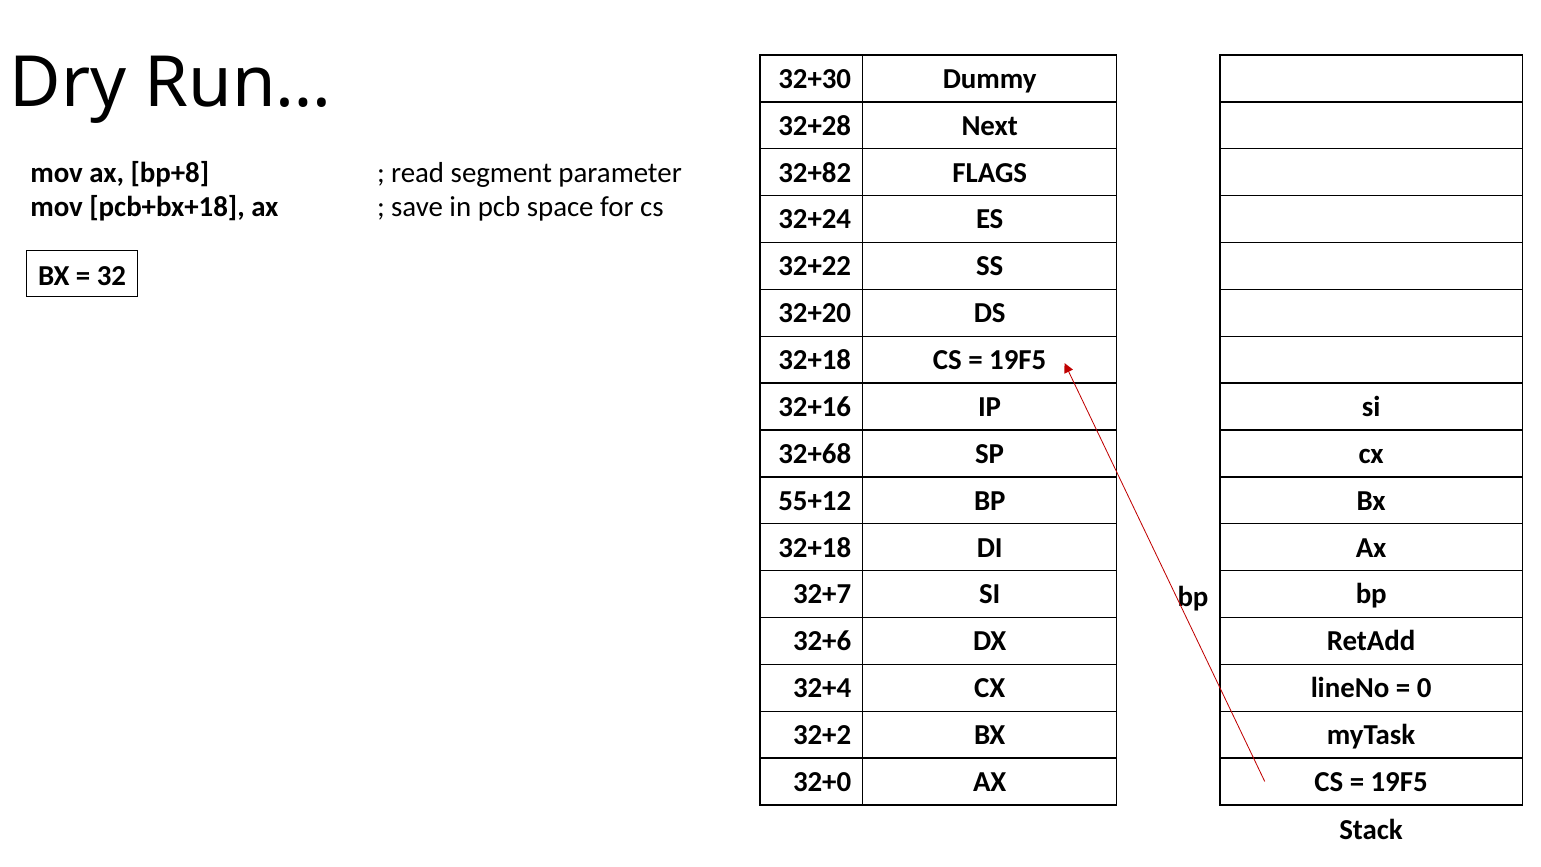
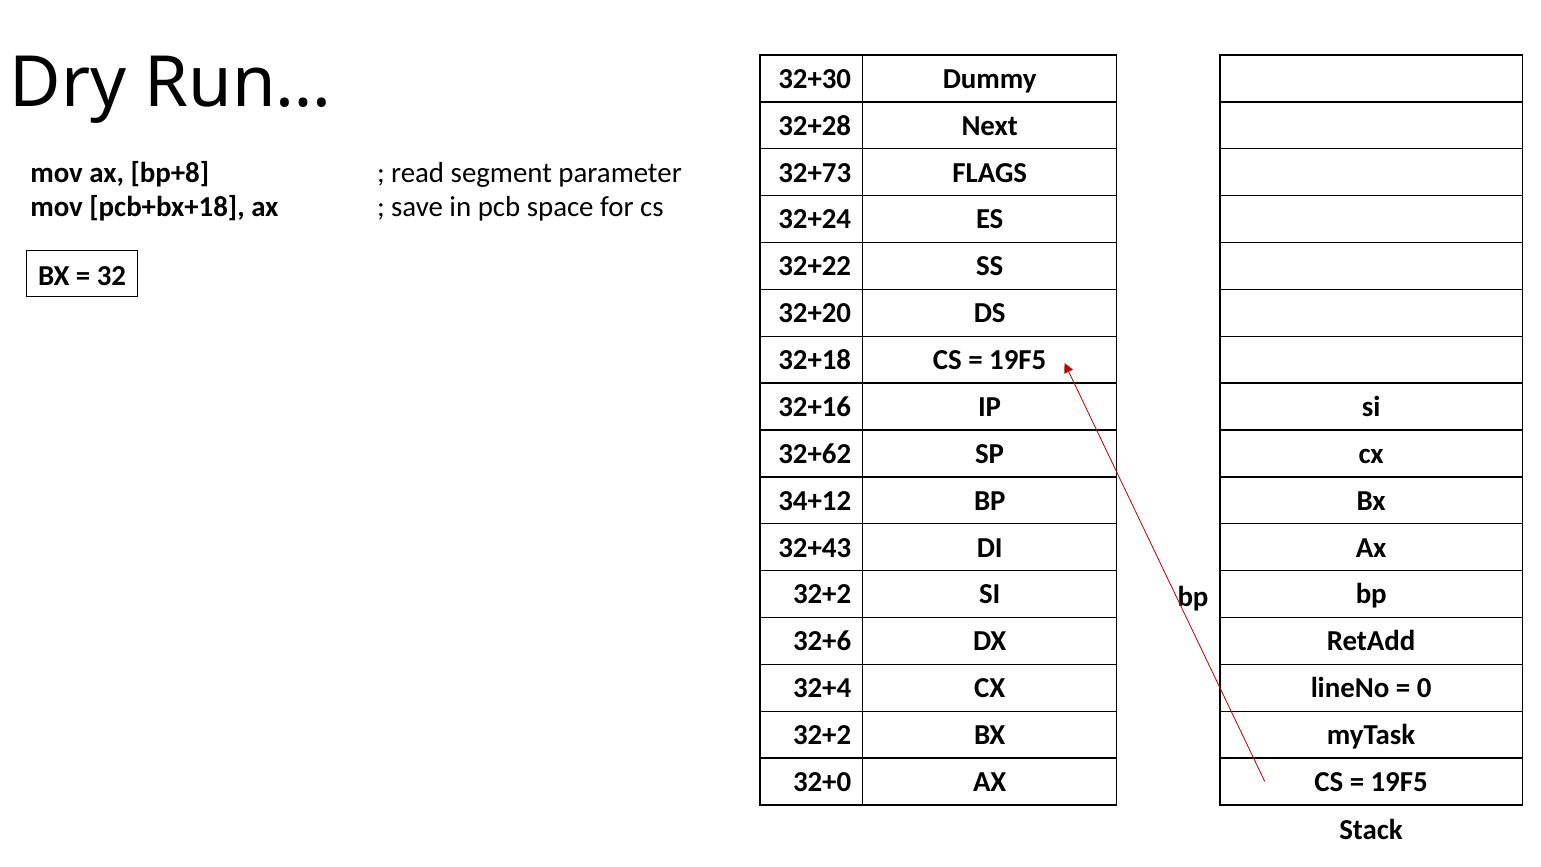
32+82: 32+82 -> 32+73 (815, 172)
32+68: 32+68 -> 32+62 (815, 454)
55+12: 55+12 -> 34+12 (815, 501)
32+18: 32+18 -> 32+43 (815, 547)
32+7: 32+7 -> 32+2 (822, 594)
